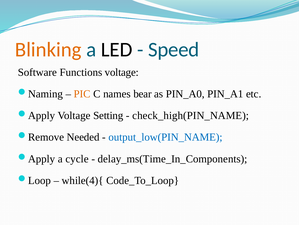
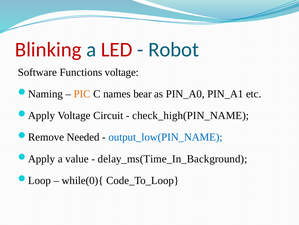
Blinking colour: orange -> red (48, 49)
LED colour: black -> red (117, 49)
Speed: Speed -> Robot (174, 49)
Setting: Setting -> Circuit (108, 115)
cycle: cycle -> value (77, 158)
delay_ms(Time_In_Components: delay_ms(Time_In_Components -> delay_ms(Time_In_Background (173, 158)
while(4){: while(4){ -> while(0){ (83, 180)
